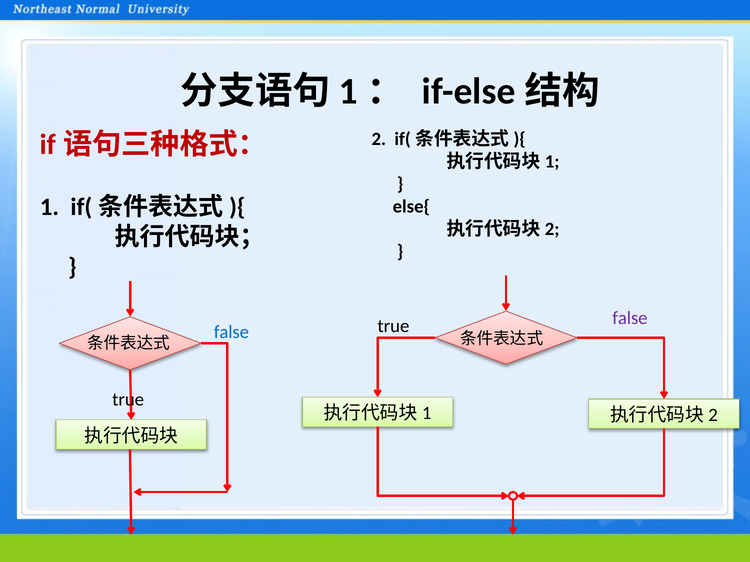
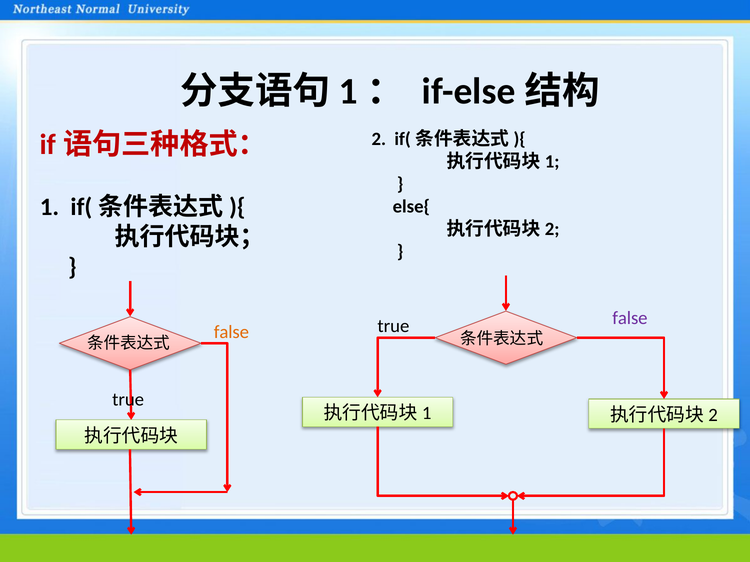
false colour: blue -> orange (231, 332)
